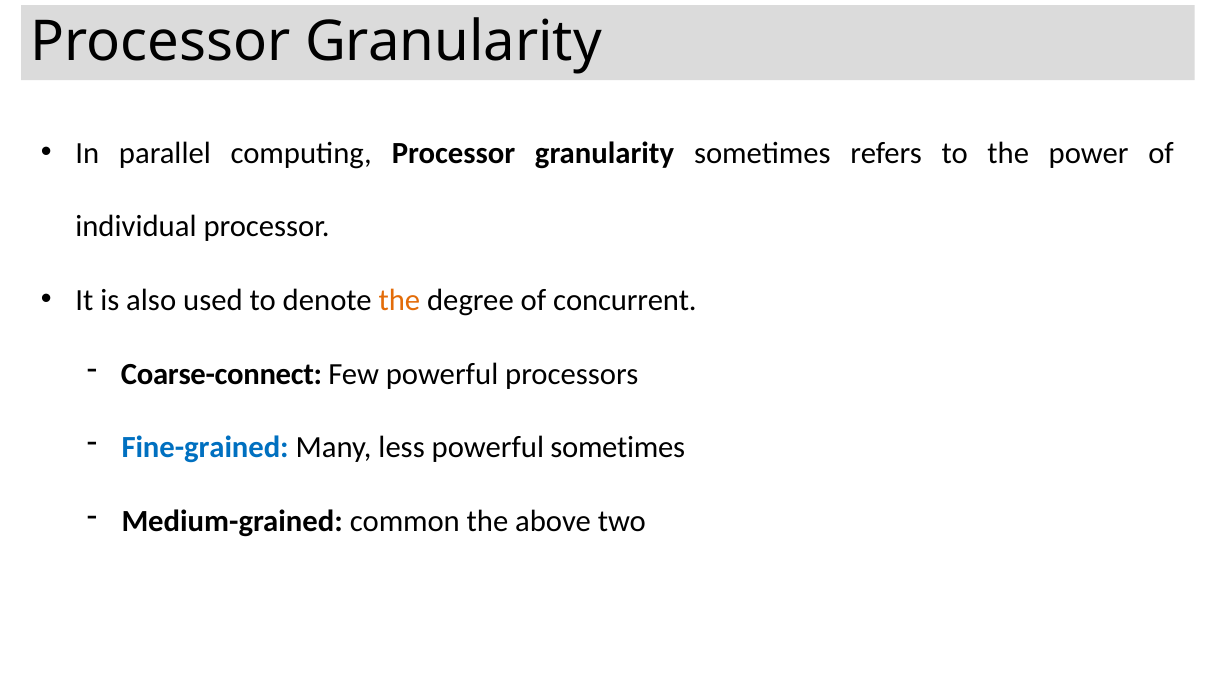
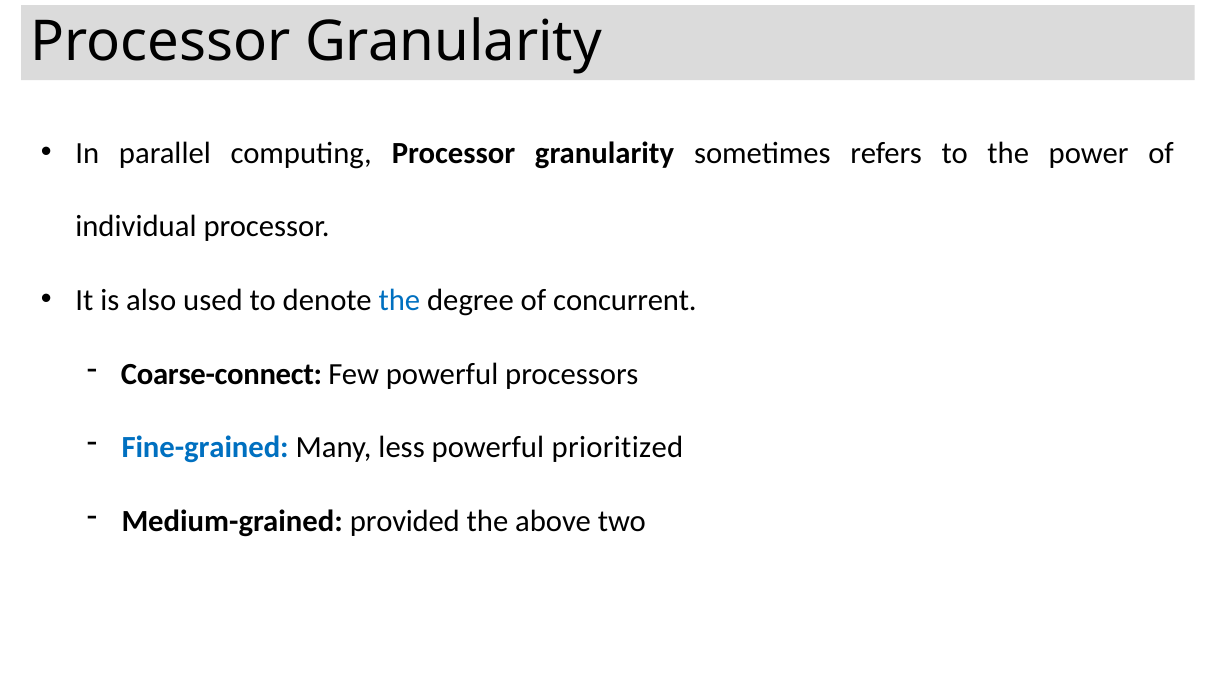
the colour: orange -> blue (399, 300)
powerful sometimes: sometimes -> prioritized (617, 448)
common: common -> provided (405, 521)
